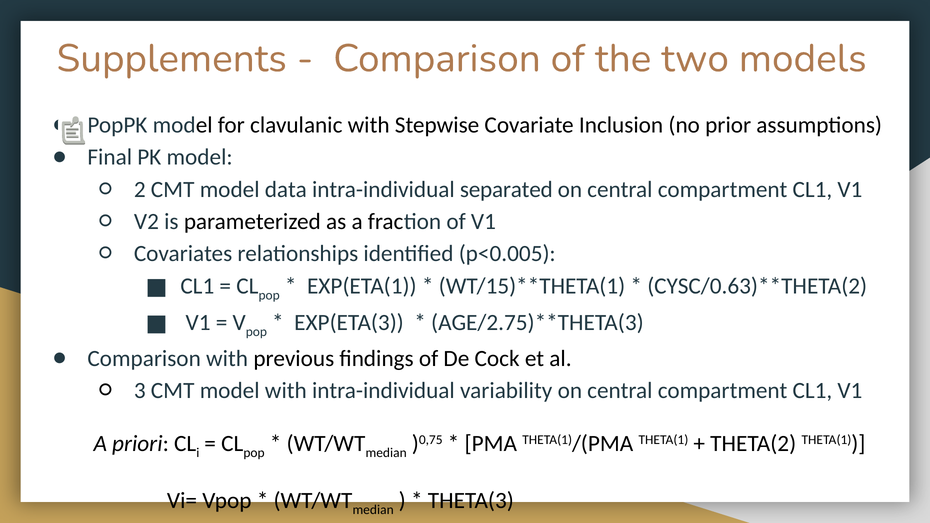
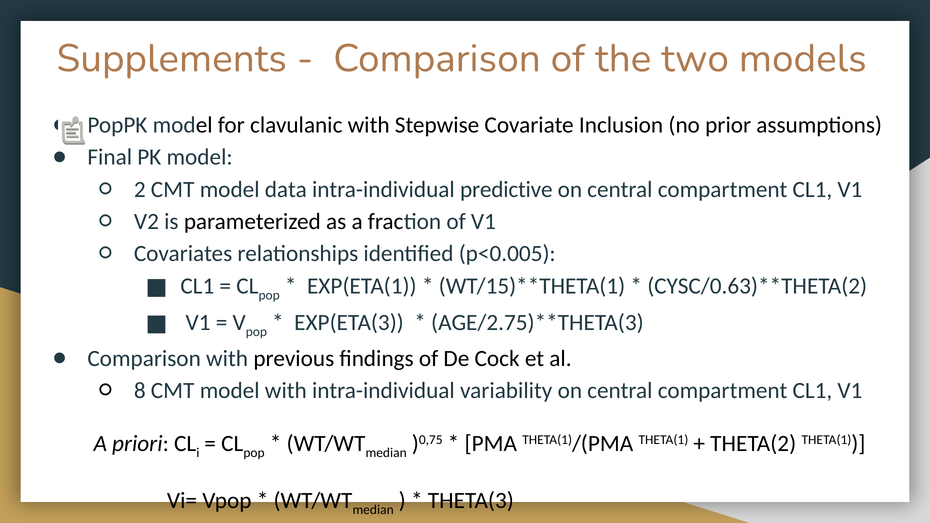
separated: separated -> predictive (506, 189)
3: 3 -> 8 (140, 391)
